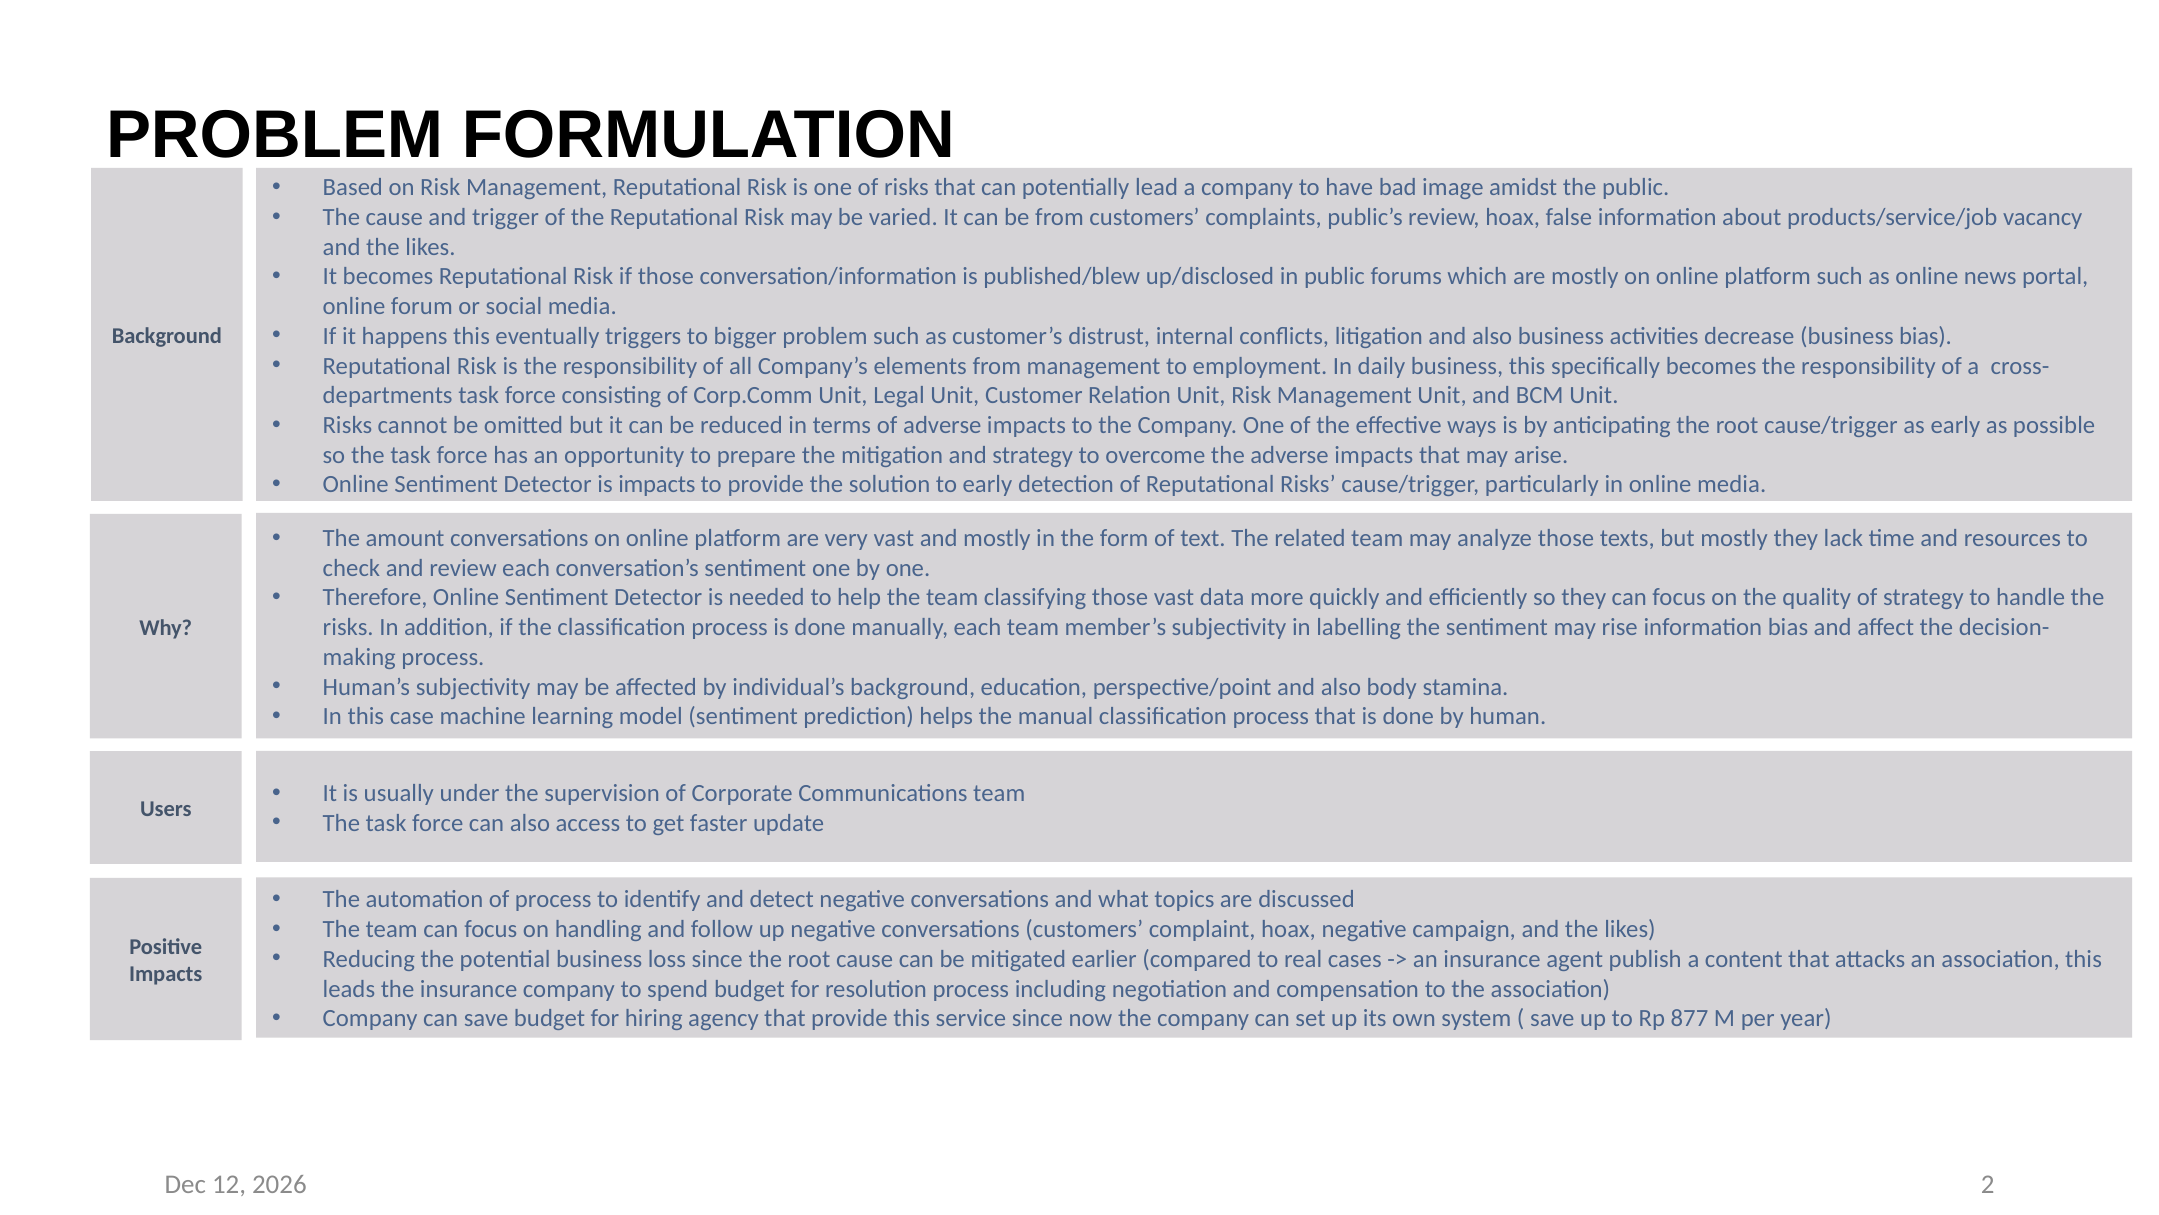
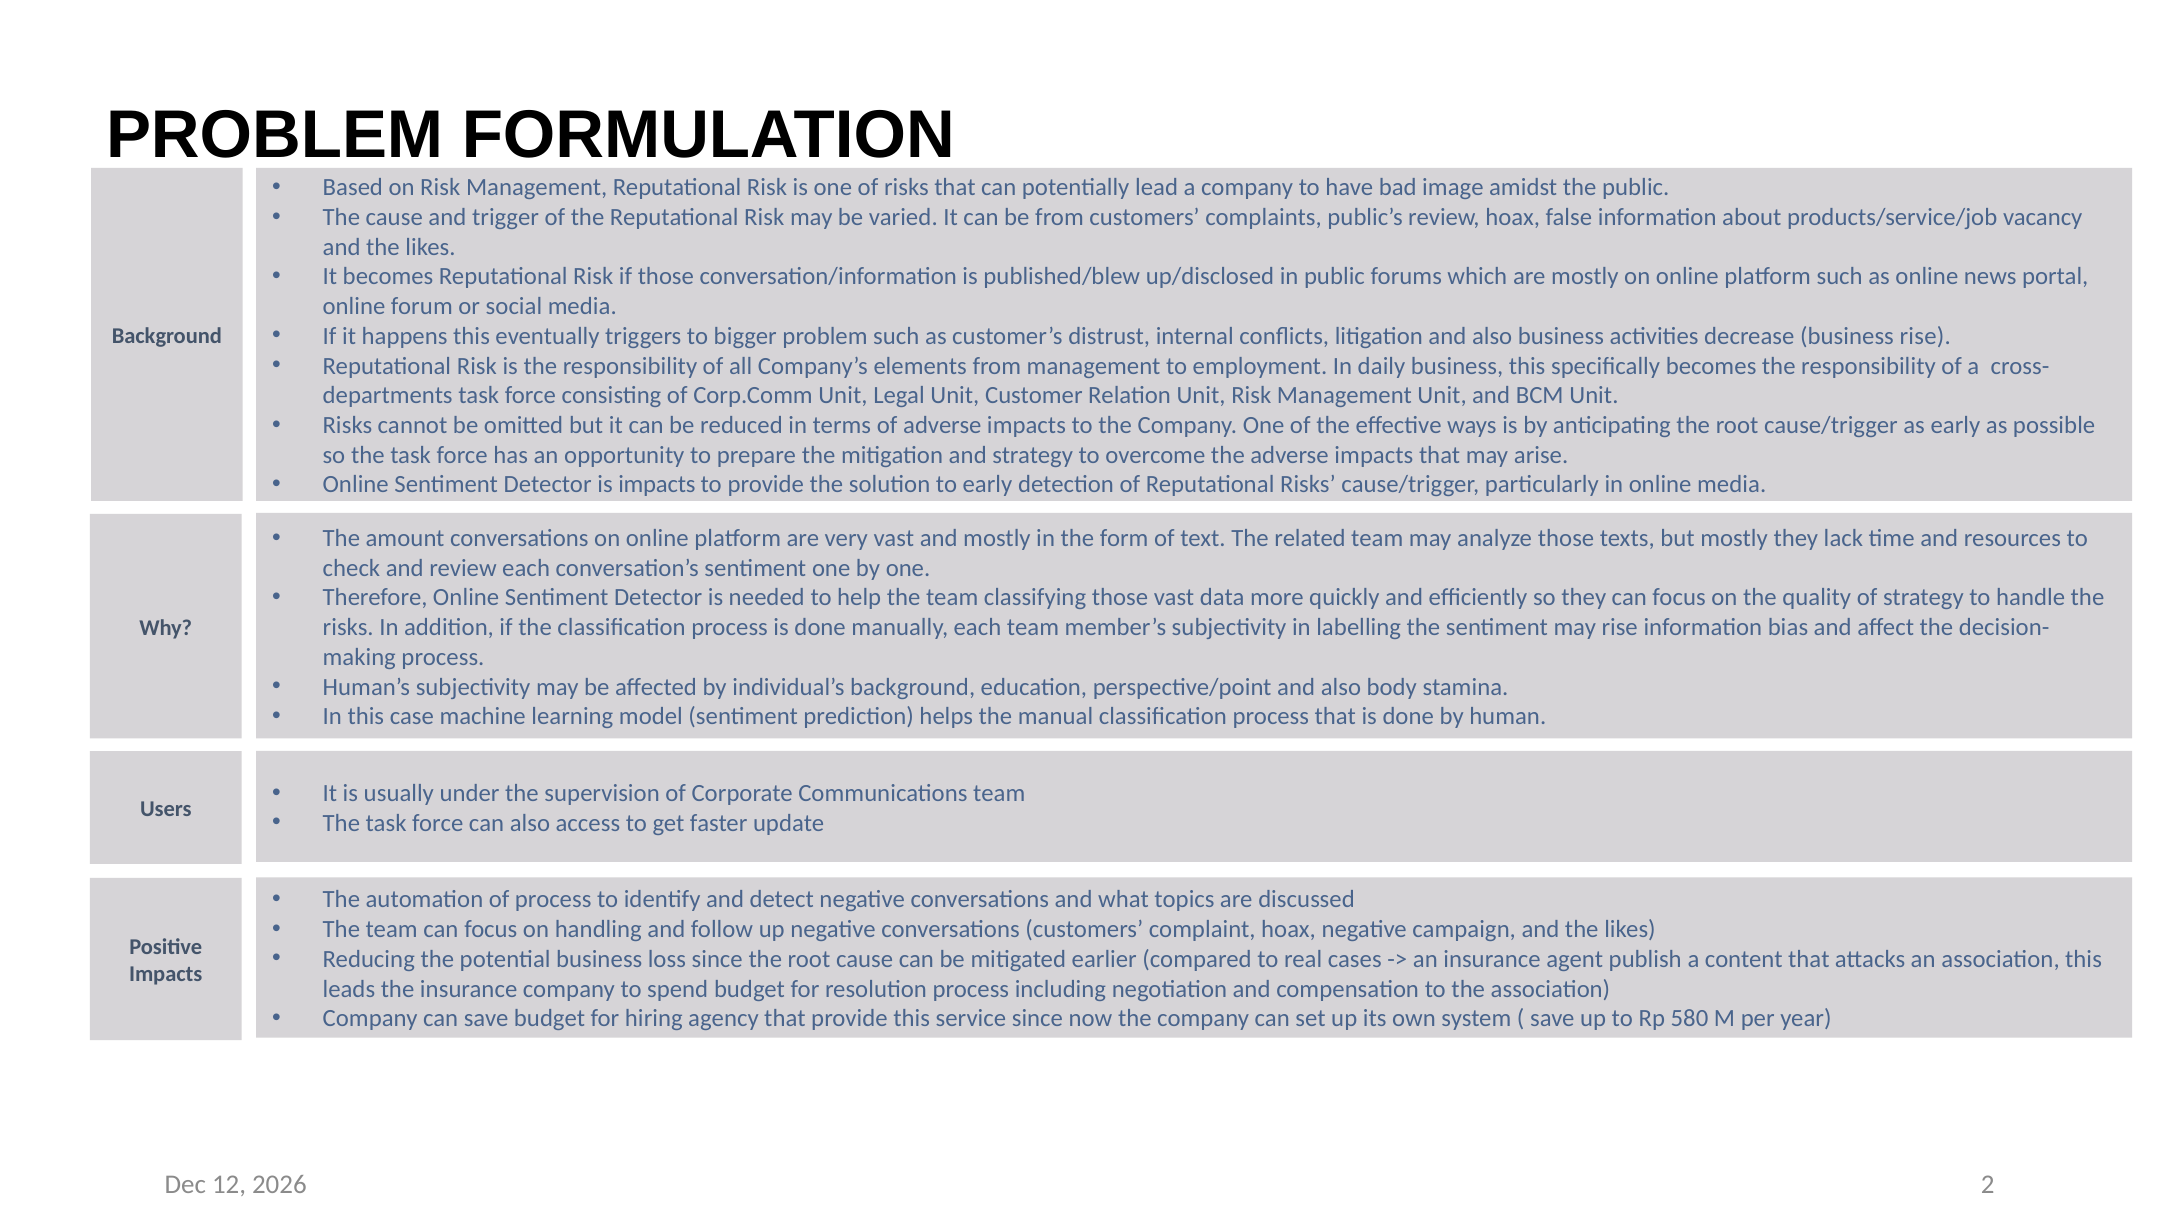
business bias: bias -> rise (1925, 336)
877: 877 -> 580 (1689, 1019)
